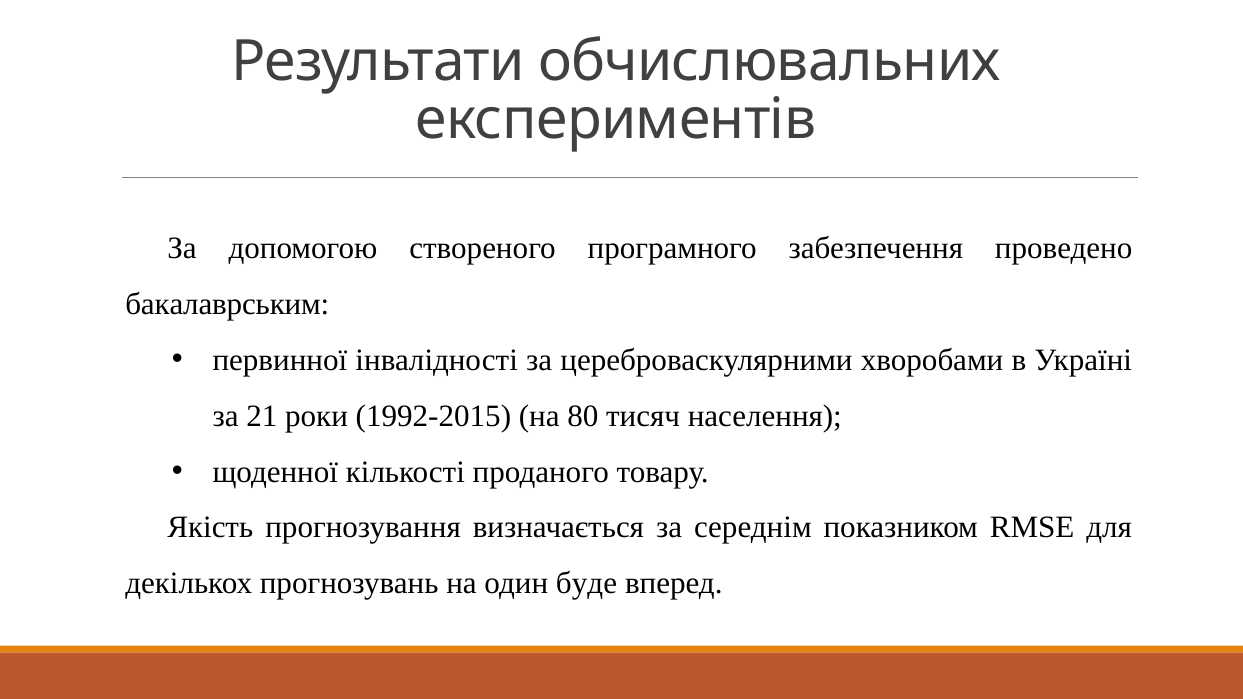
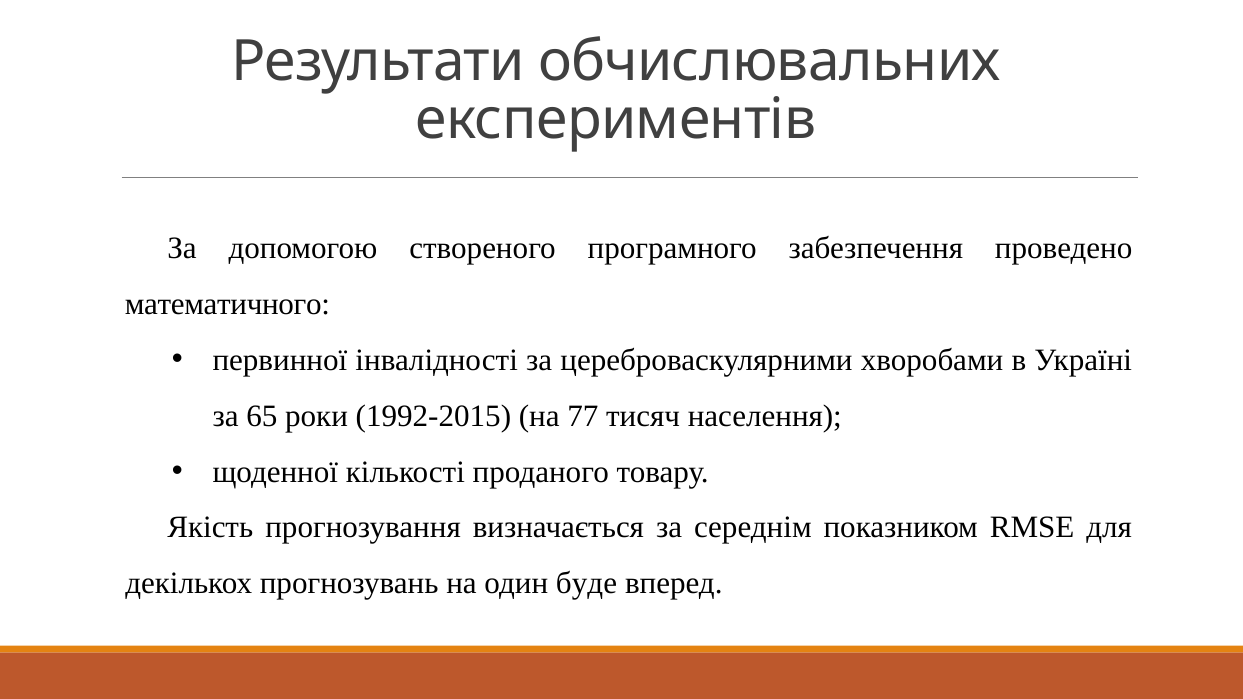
бакалаврським: бакалаврським -> математичного (227, 304)
21: 21 -> 65 (262, 416)
80: 80 -> 77 (583, 416)
